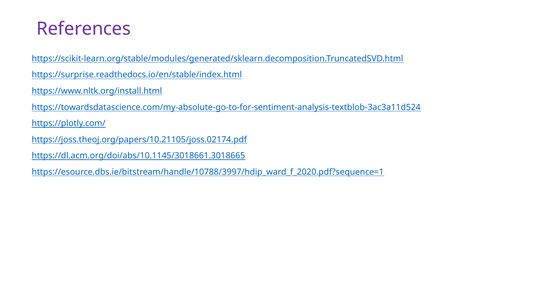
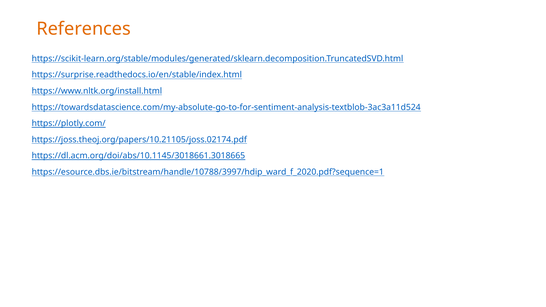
References colour: purple -> orange (84, 29)
